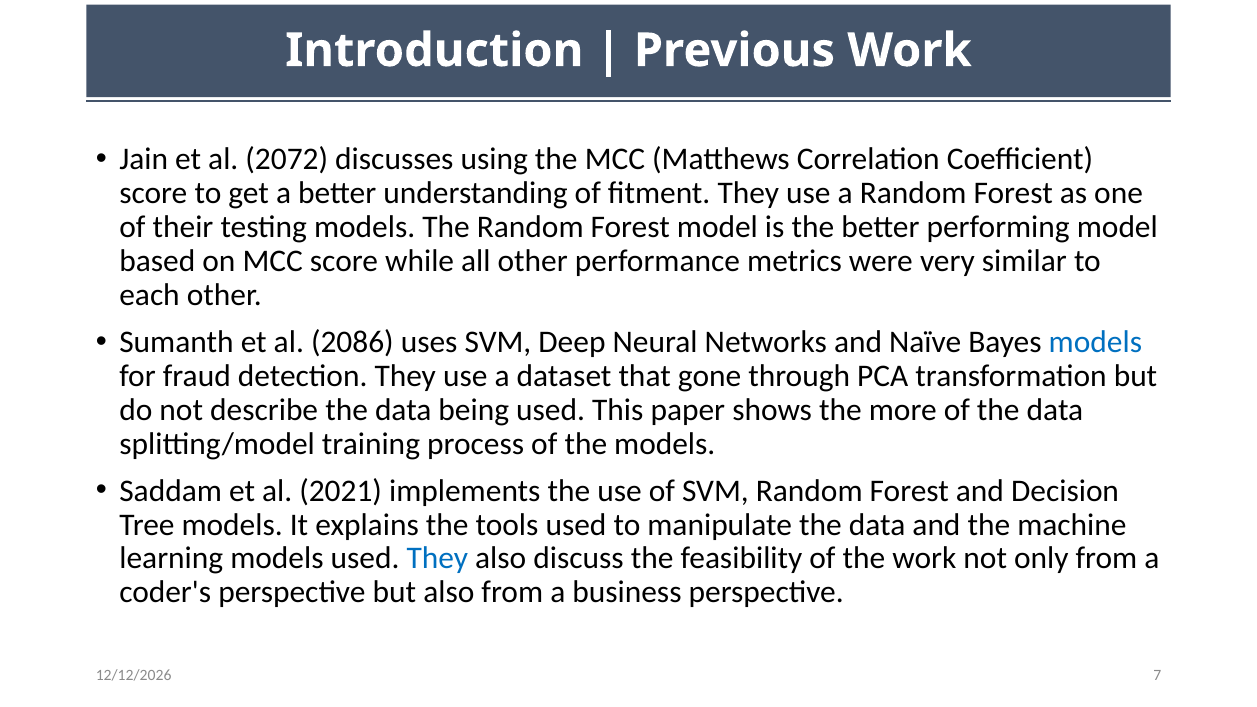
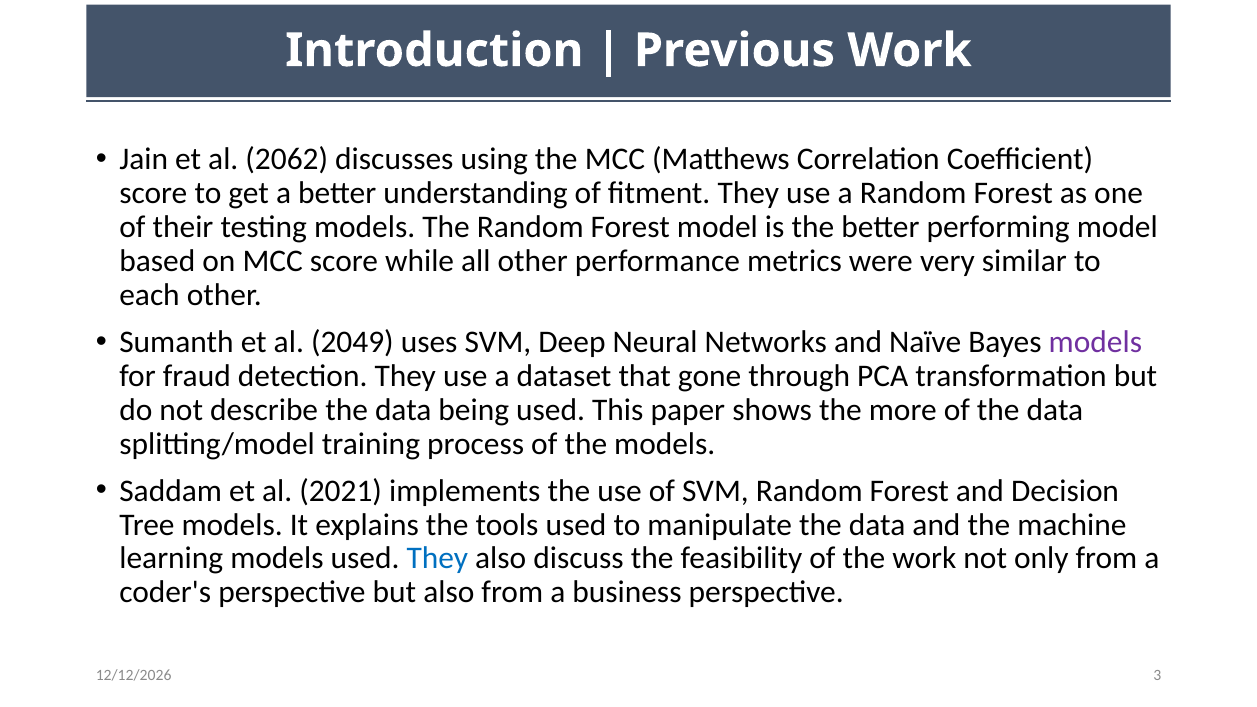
2072: 2072 -> 2062 (287, 159)
2086: 2086 -> 2049 (352, 342)
models colour: blue -> purple (1095, 342)
7: 7 -> 3 (1157, 675)
